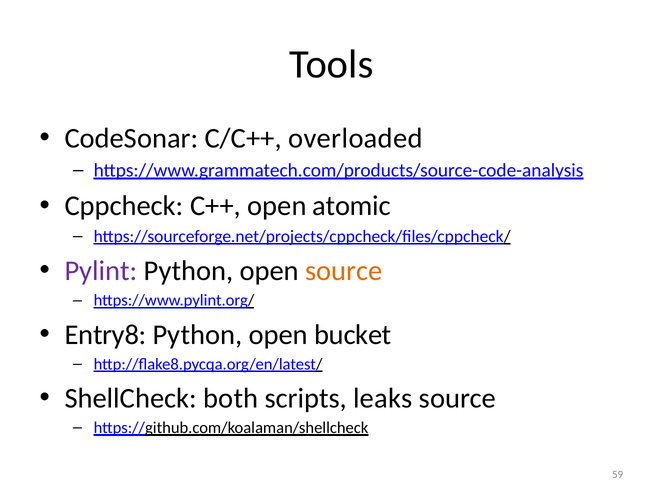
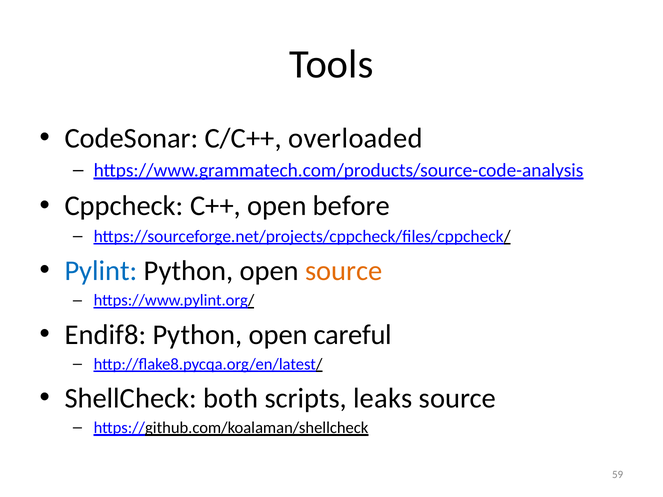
atomic: atomic -> before (351, 206)
Pylint colour: purple -> blue (101, 271)
Entry8: Entry8 -> Endif8 (105, 335)
bucket: bucket -> careful (353, 335)
